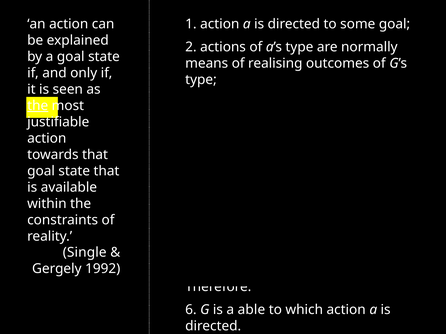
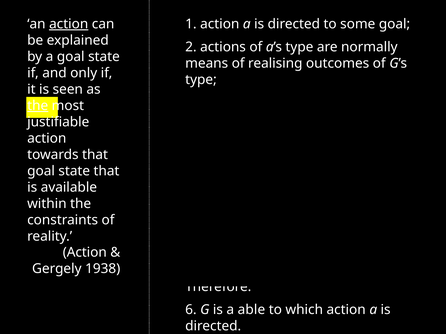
action underline: none -> present (69, 24)
Single: Single -> Action (85, 253)
1992: 1992 -> 1938 (103, 269)
